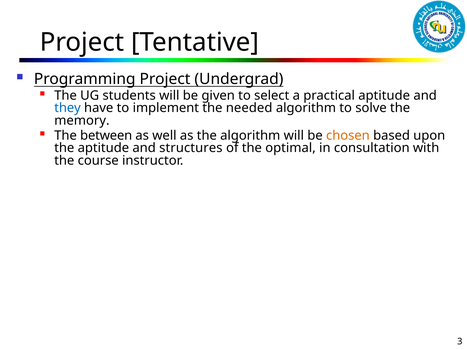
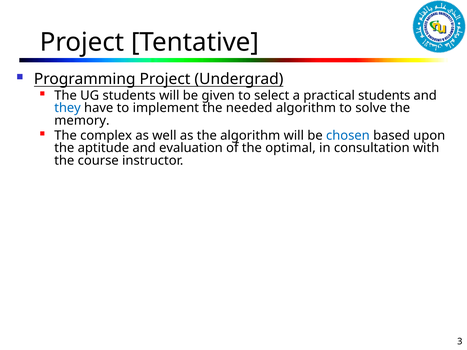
practical aptitude: aptitude -> students (384, 96)
between: between -> complex (106, 136)
chosen colour: orange -> blue (348, 136)
structures: structures -> evaluation (191, 148)
